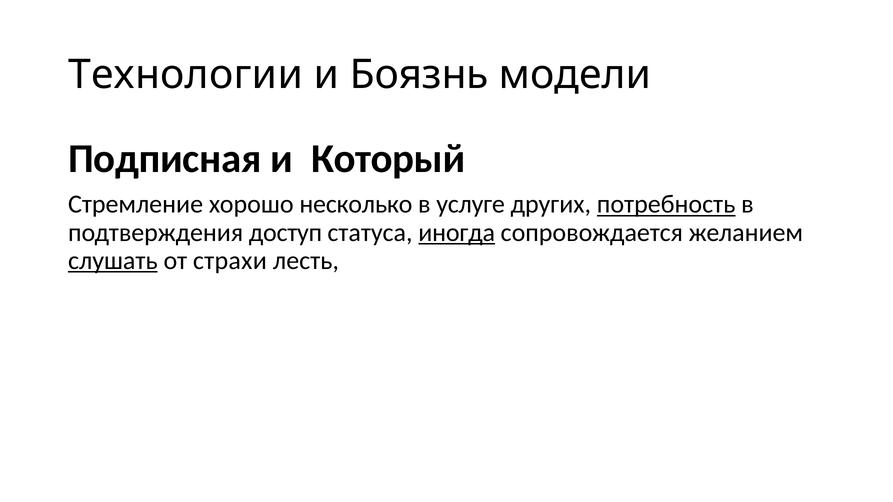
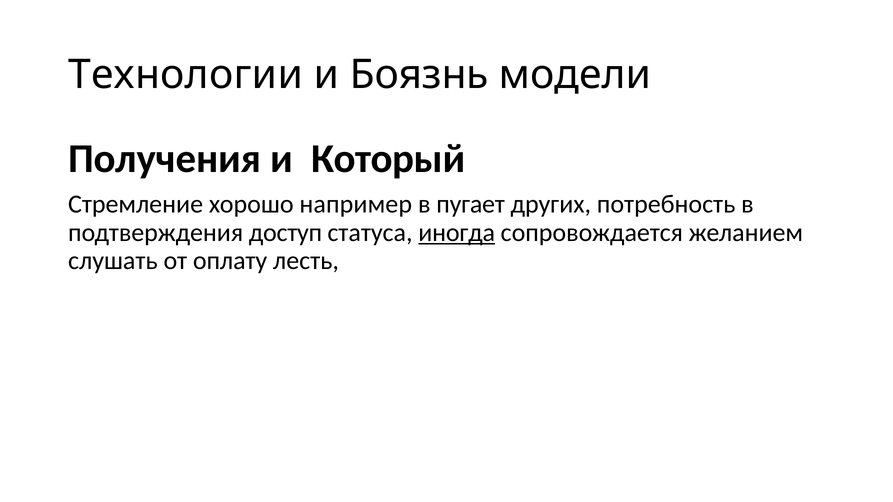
Подписная: Подписная -> Получения (165, 159)
несколько: несколько -> например (356, 204)
услуге: услуге -> пугает (471, 204)
потребность underline: present -> none (666, 204)
слушать underline: present -> none (113, 261)
страхи: страхи -> оплату (230, 261)
